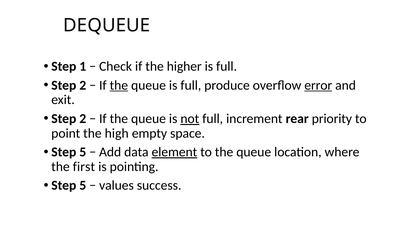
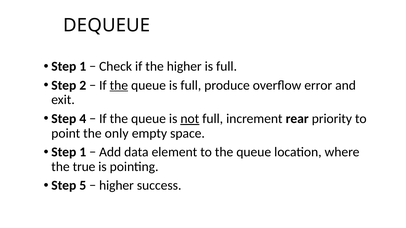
error underline: present -> none (318, 85)
2: 2 -> 4 (83, 119)
high: high -> only (117, 133)
5: 5 -> 1 (83, 152)
element underline: present -> none (174, 152)
first: first -> true (84, 167)
values: values -> higher (116, 186)
